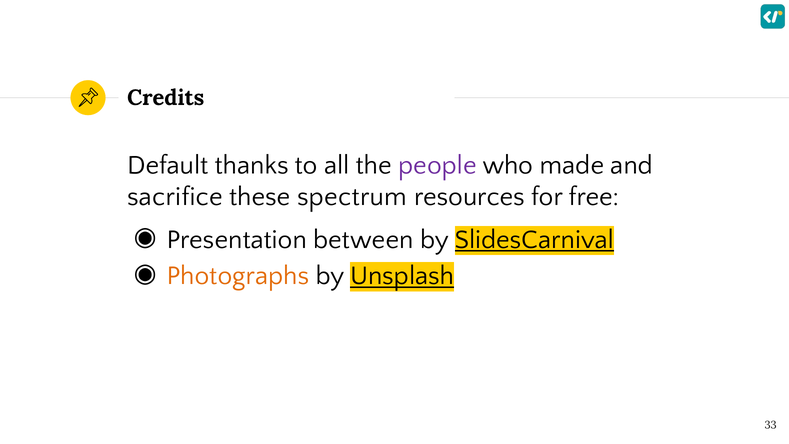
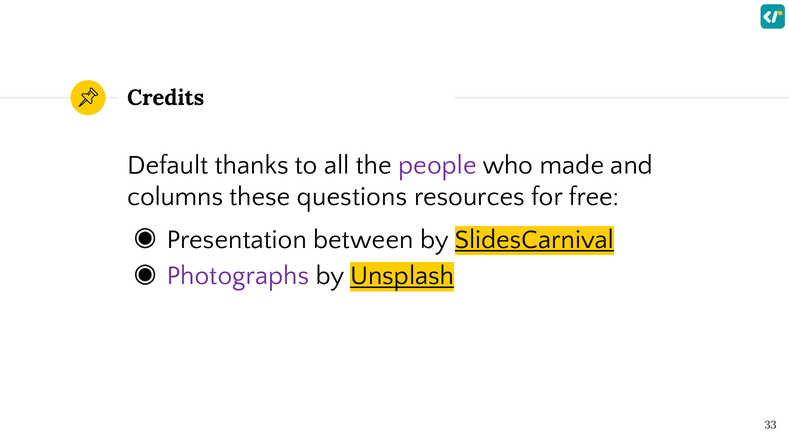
sacrifice: sacrifice -> columns (175, 197)
spectrum: spectrum -> questions (352, 197)
Photographs colour: orange -> purple (238, 276)
